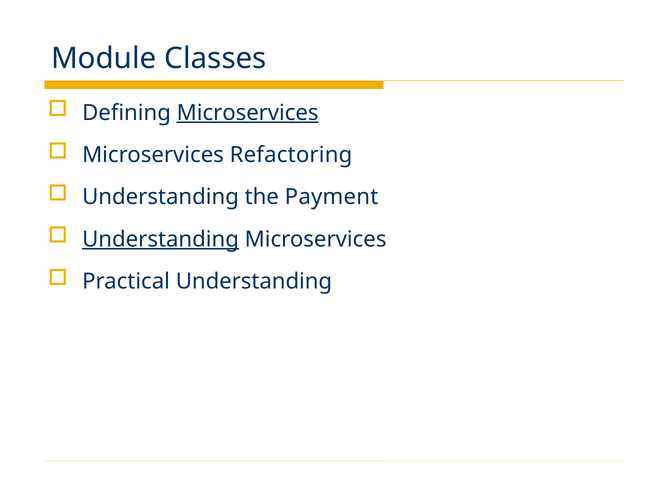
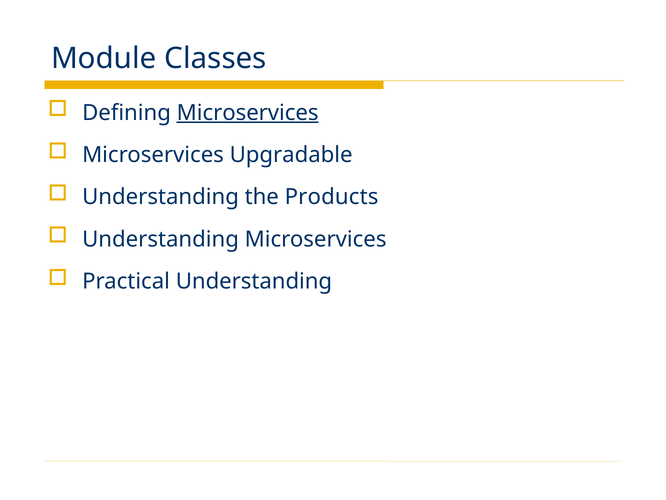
Refactoring: Refactoring -> Upgradable (291, 155)
Payment: Payment -> Products (332, 197)
Understanding underline: present -> none (161, 239)
